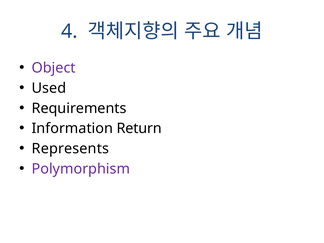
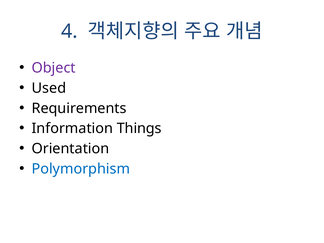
Return: Return -> Things (139, 128)
Represents: Represents -> Orientation (70, 149)
Polymorphism colour: purple -> blue (81, 169)
